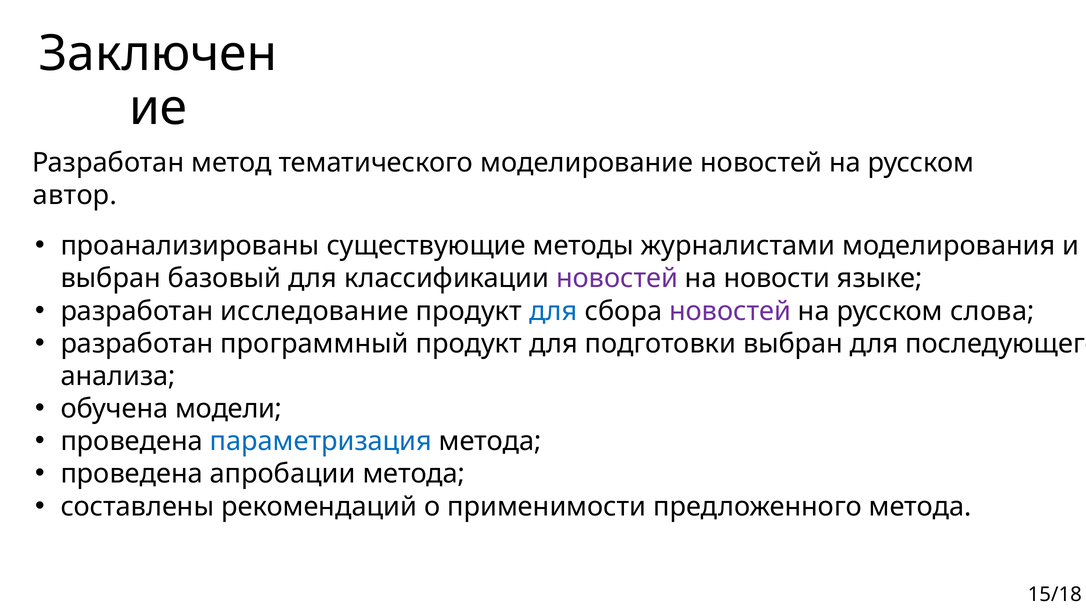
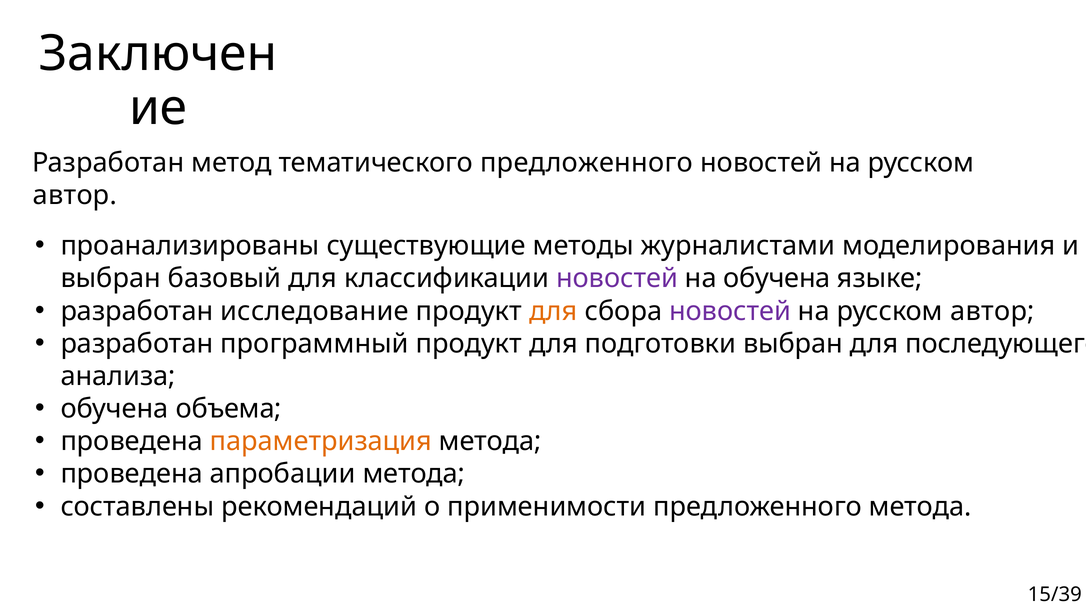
тематического моделирование: моделирование -> предложенного (587, 163)
на новости: новости -> обучена (777, 278)
для colour: blue -> orange (553, 311)
слова: слова -> автор (992, 311)
модели: модели -> объема (229, 409)
параметризация colour: blue -> orange (321, 441)
15/18: 15/18 -> 15/39 (1055, 594)
